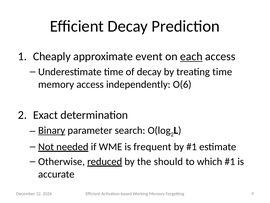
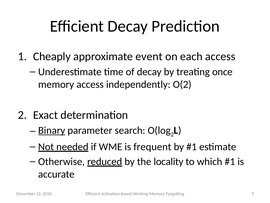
each underline: present -> none (191, 56)
treating time: time -> once (222, 72)
O(6: O(6 -> O(2 (182, 84)
should: should -> locality (168, 161)
